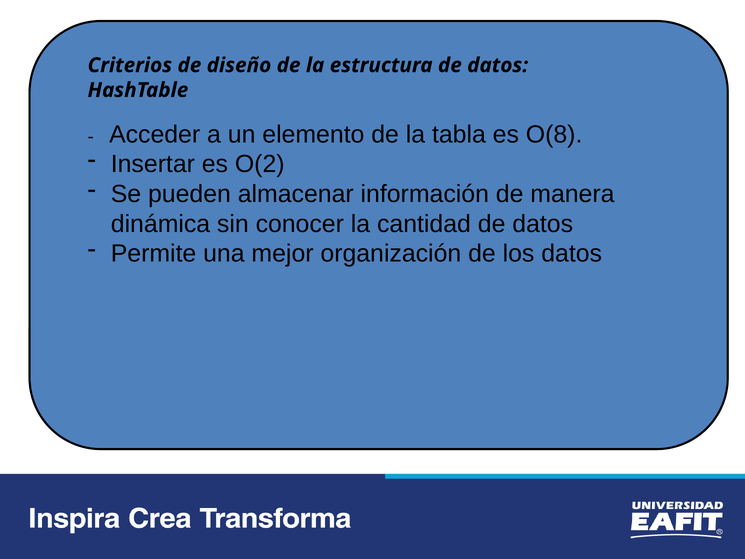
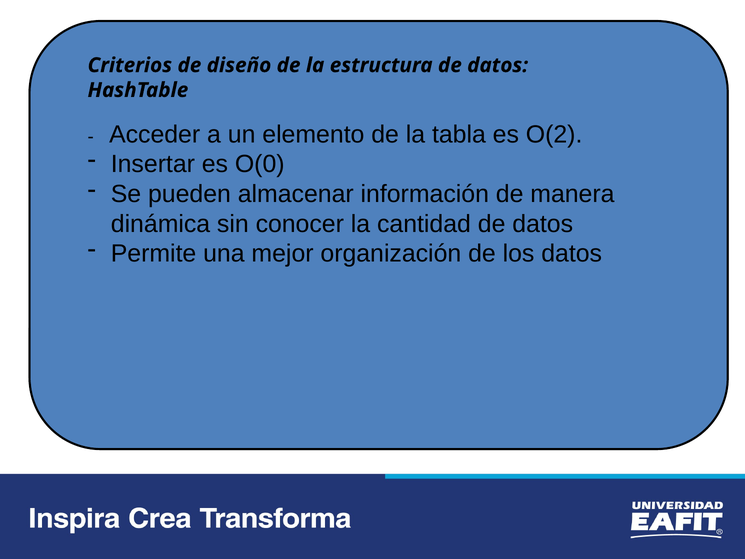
O(8: O(8 -> O(2 (554, 134)
O(2: O(2 -> O(0 (260, 164)
